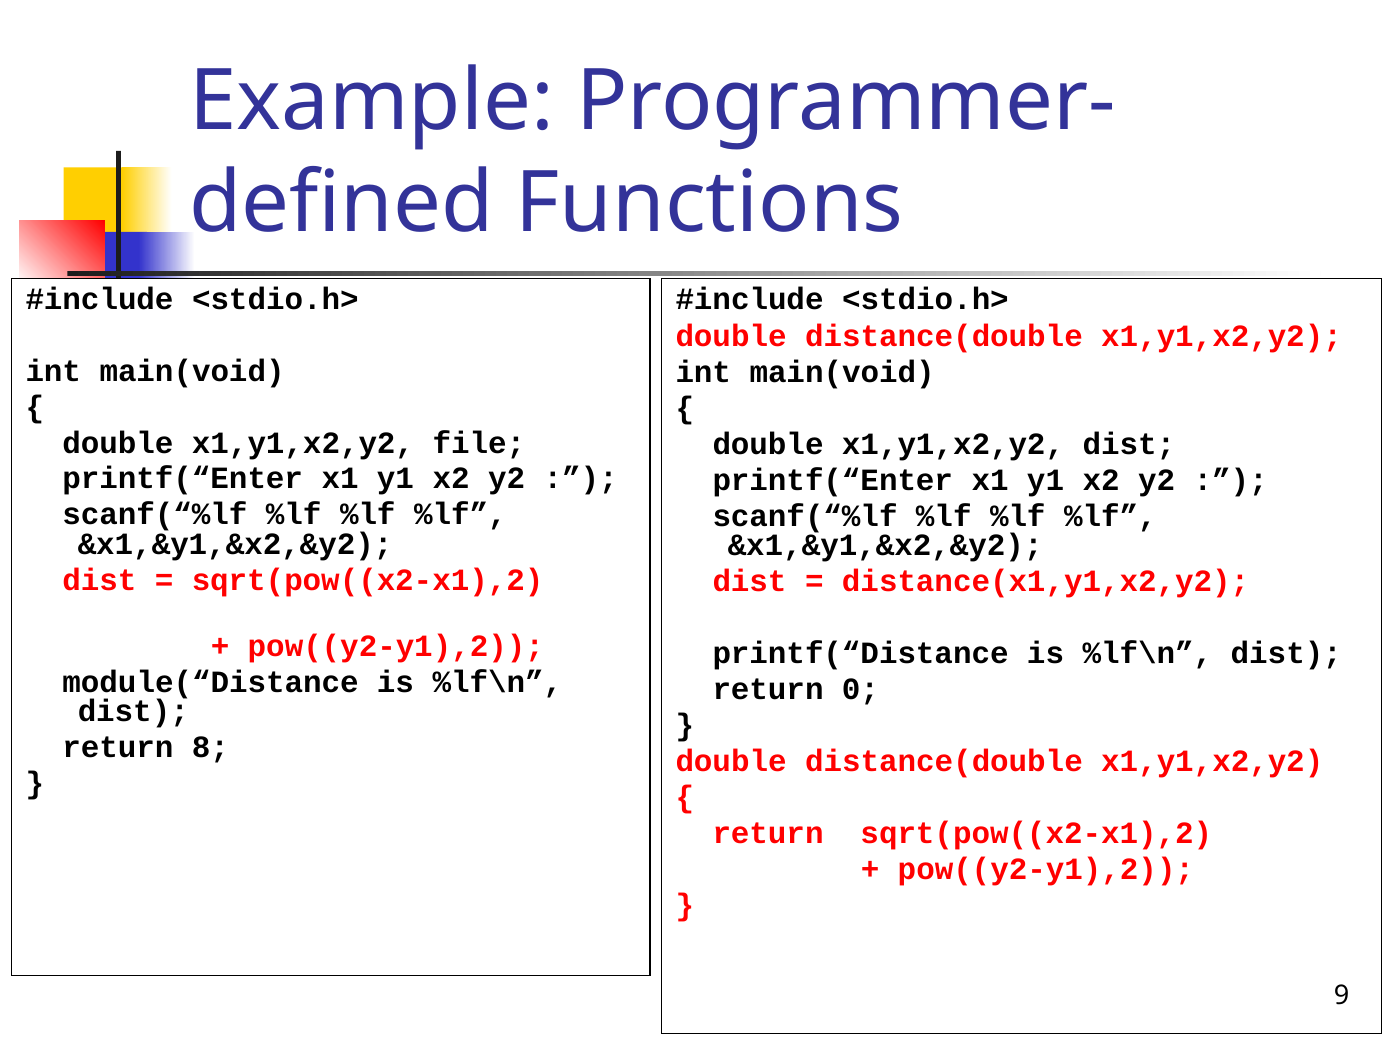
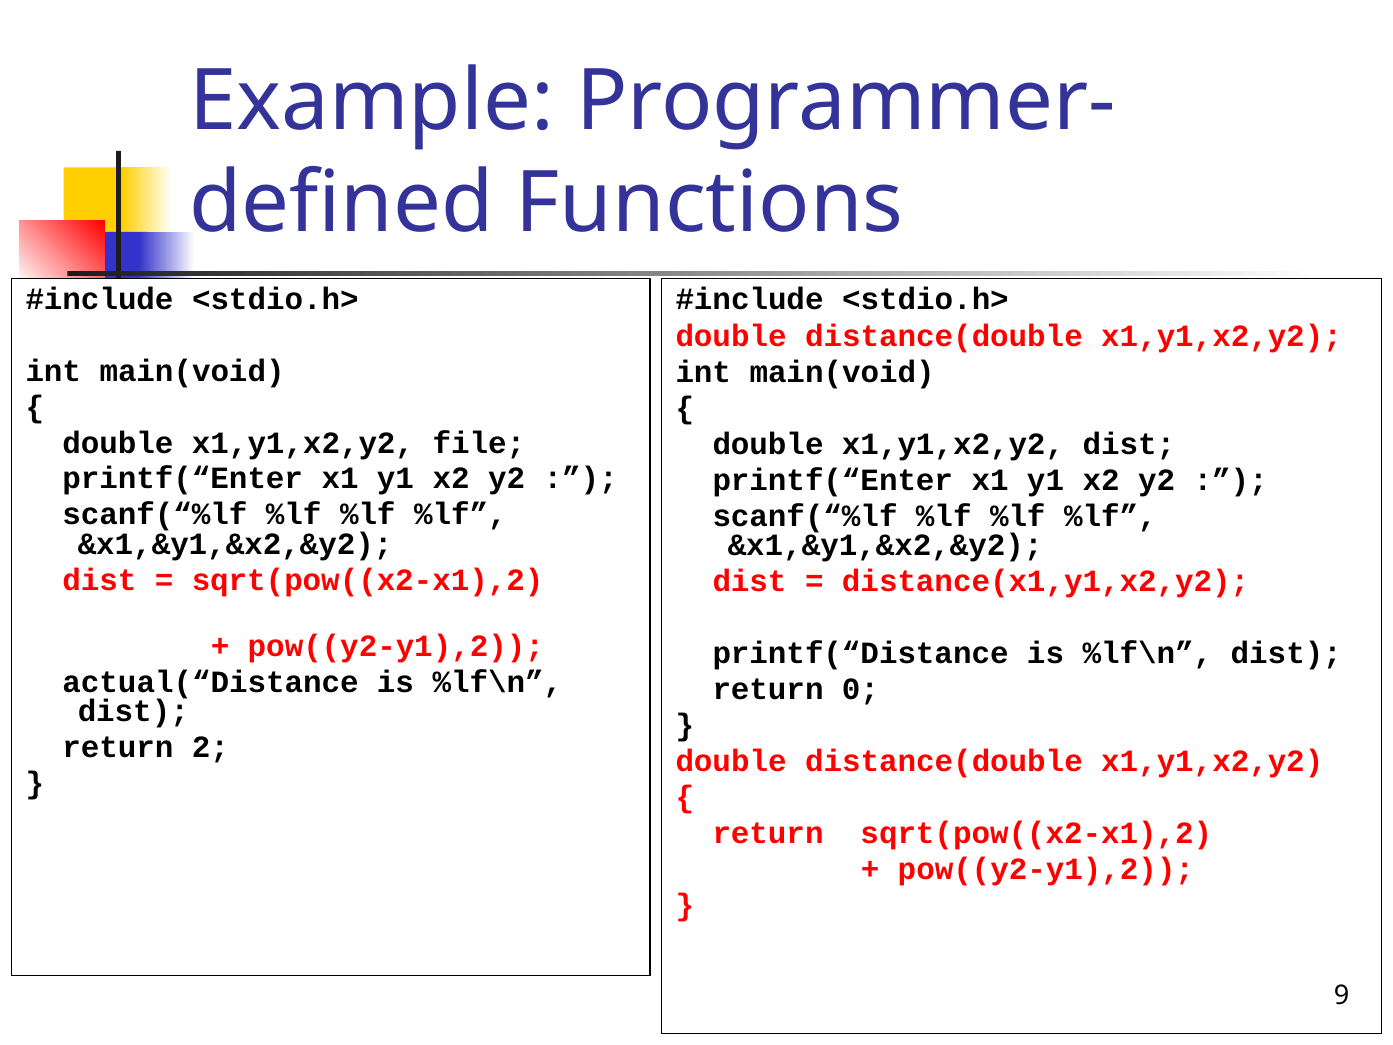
module(“Distance: module(“Distance -> actual(“Distance (211, 682)
8: 8 -> 2 (210, 747)
